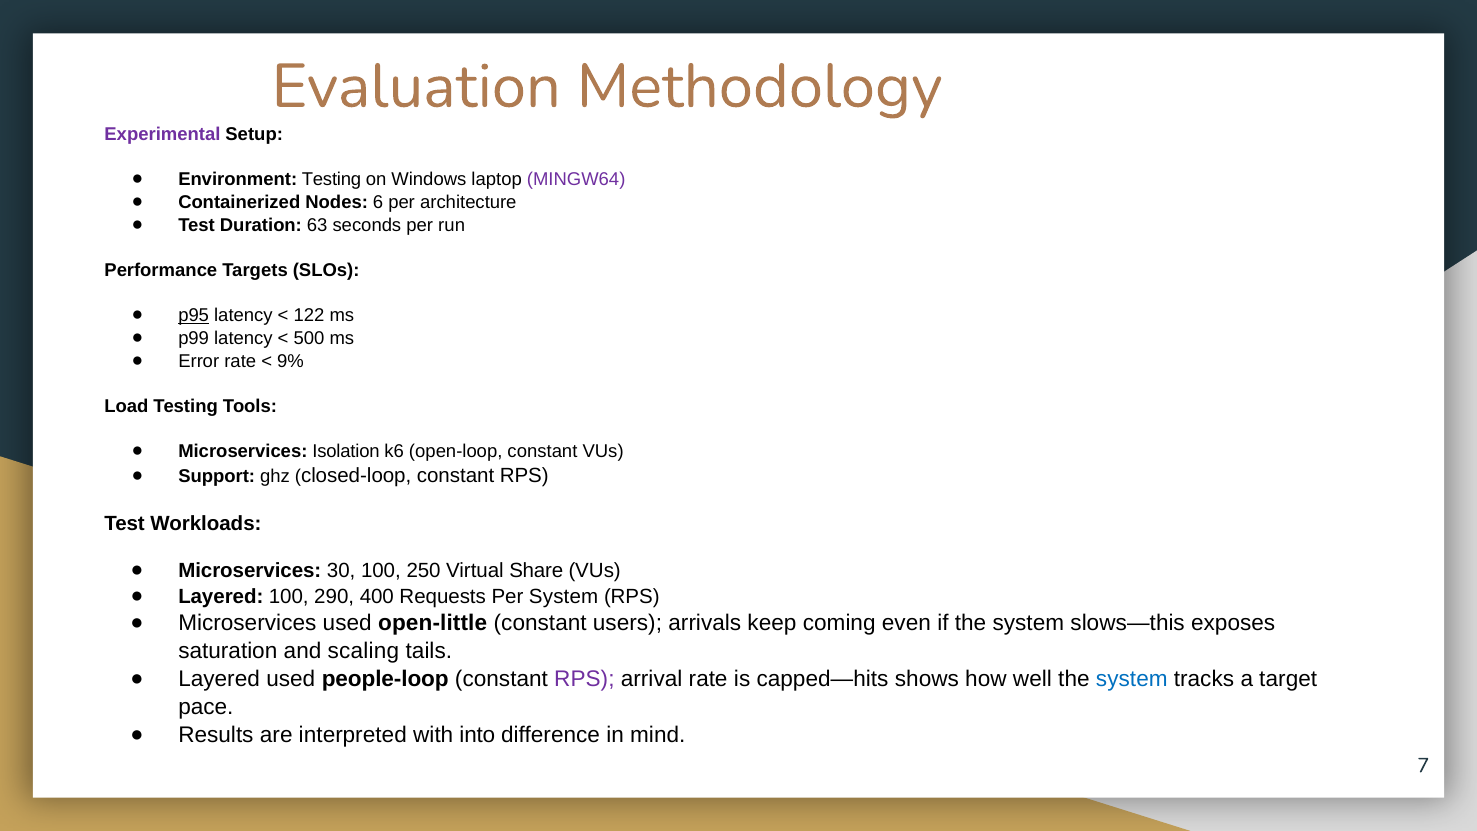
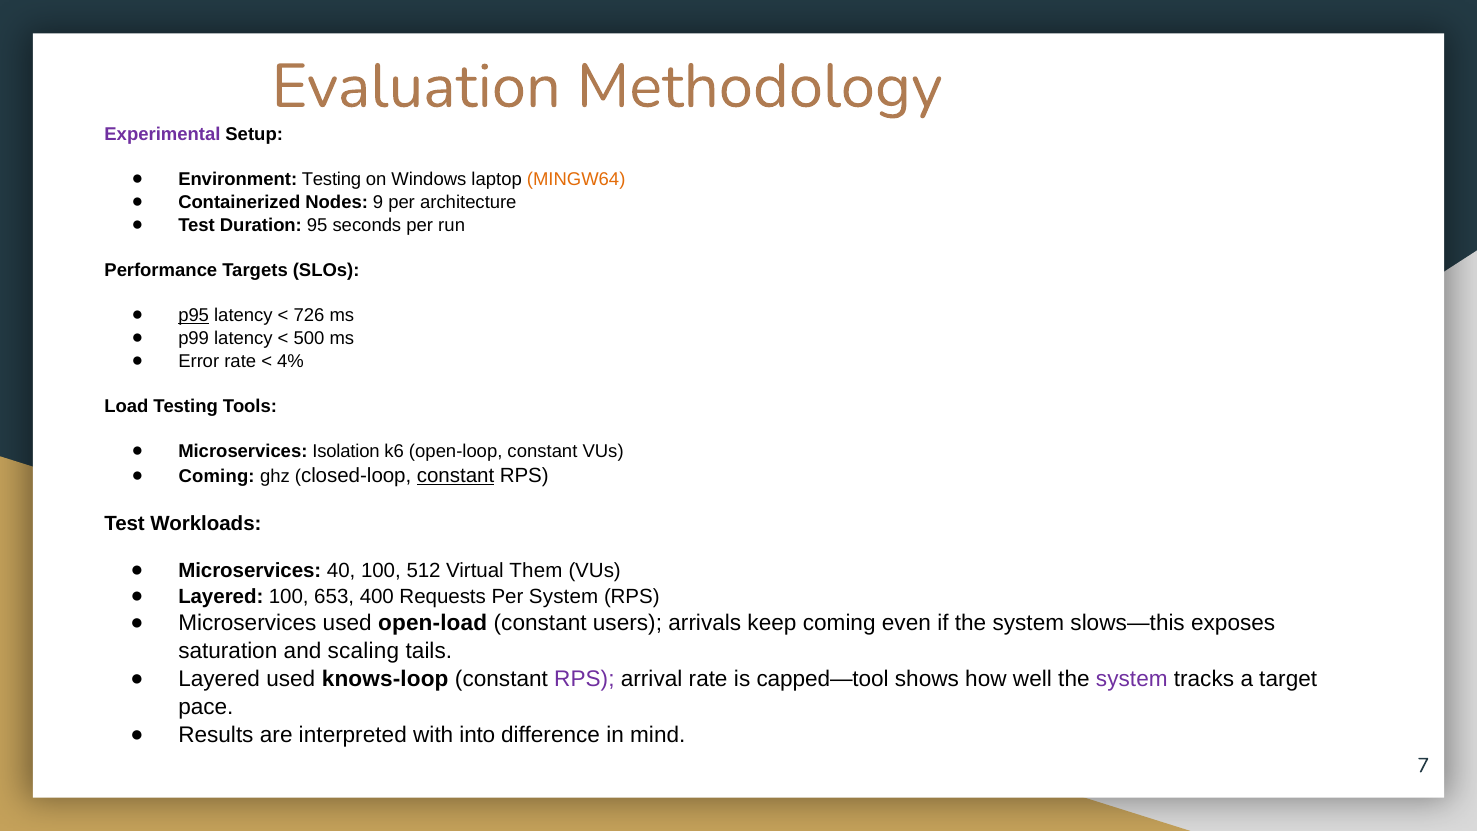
MINGW64 colour: purple -> orange (576, 179)
6: 6 -> 9 (378, 202)
63: 63 -> 95 (317, 225)
122: 122 -> 726 (309, 315)
9%: 9% -> 4% (291, 361)
Support: Support -> Coming (217, 476)
constant underline: none -> present (456, 476)
30: 30 -> 40 (341, 571)
250: 250 -> 512 (424, 571)
Share: Share -> Them (536, 571)
290: 290 -> 653 (334, 596)
open-little: open-little -> open-load (433, 623)
people-loop: people-loop -> knows-loop (385, 679)
capped—hits: capped—hits -> capped—tool (823, 679)
system colour: blue -> purple (1132, 679)
